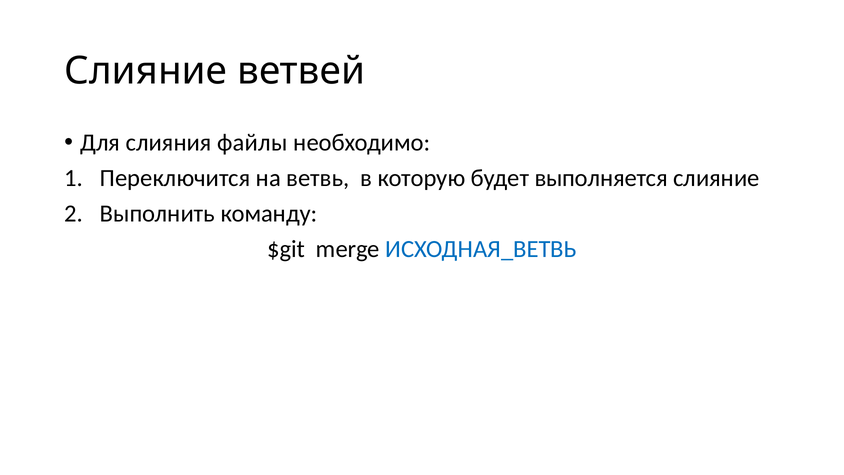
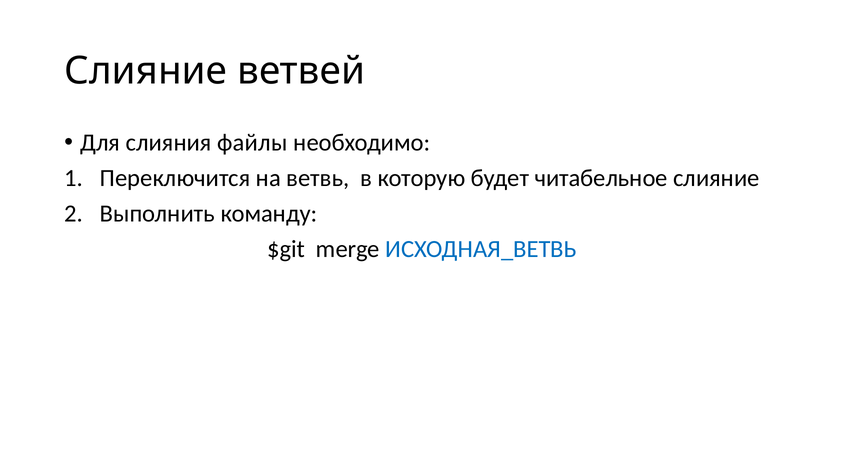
выполняется: выполняется -> читабельное (601, 178)
